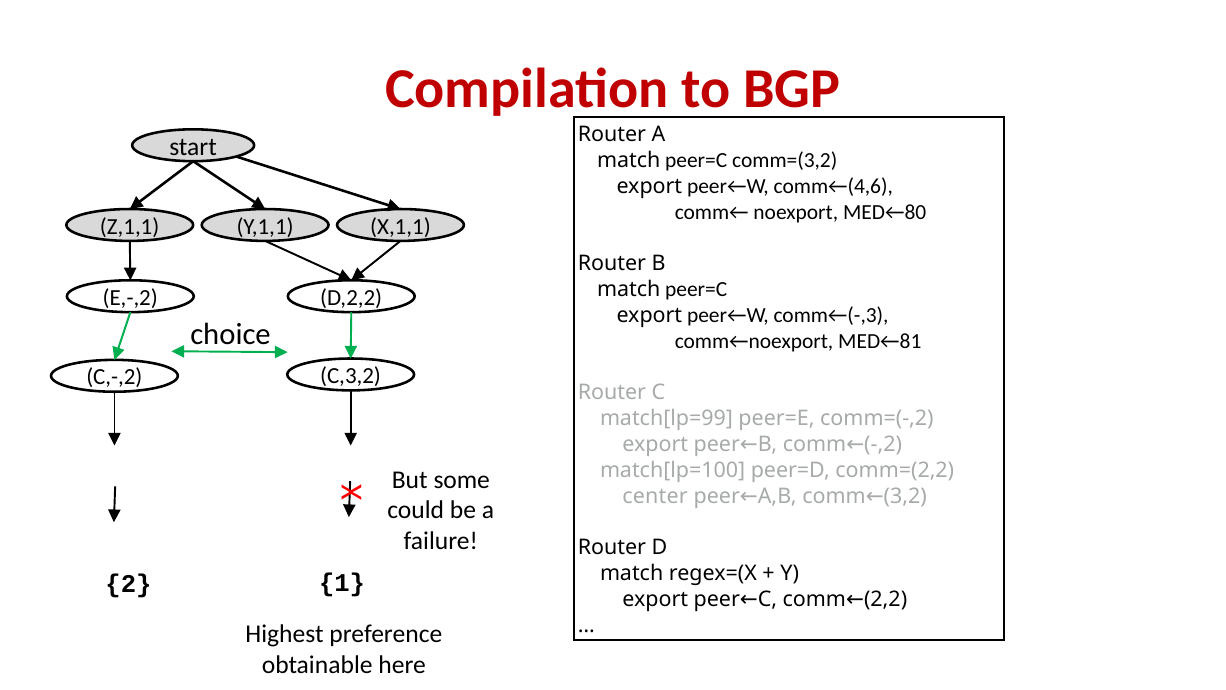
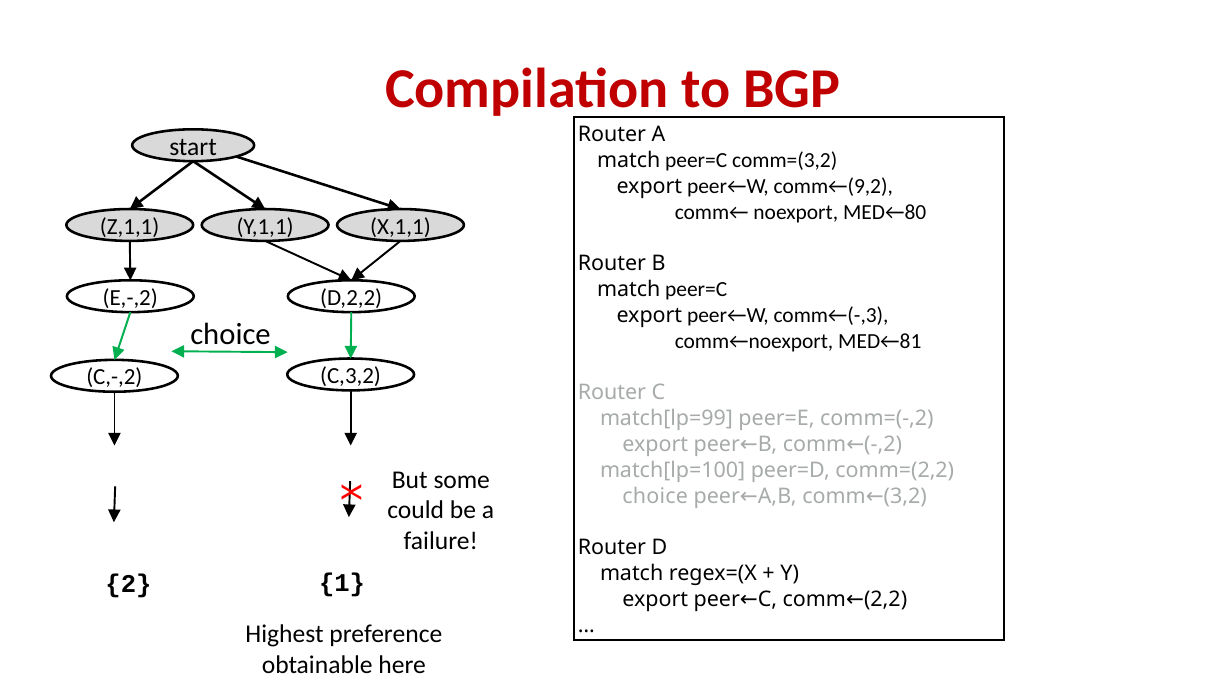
comm←(4,6: comm←(4,6 -> comm←(9,2 (833, 186)
center: center -> choice (655, 496)
